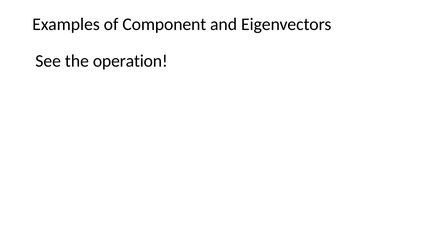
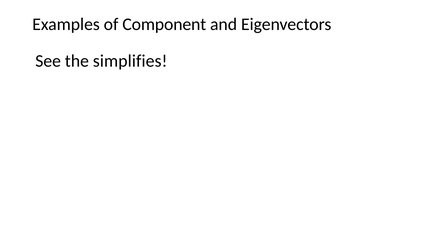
operation: operation -> simplifies (130, 61)
